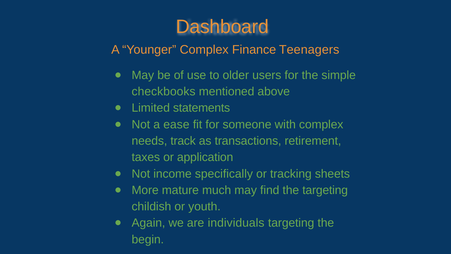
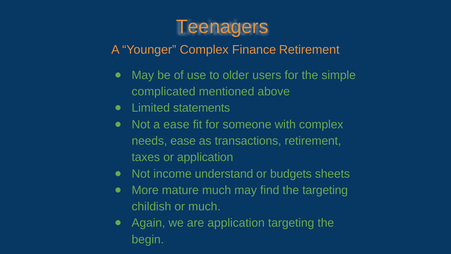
Dashboard: Dashboard -> Teenagers (222, 27)
Finance Teenagers: Teenagers -> Retirement (309, 50)
checkbooks: checkbooks -> complicated (164, 92)
needs track: track -> ease (183, 141)
specifically: specifically -> understand (224, 174)
tracking: tracking -> budgets (291, 174)
or youth: youth -> much (204, 206)
are individuals: individuals -> application (236, 223)
